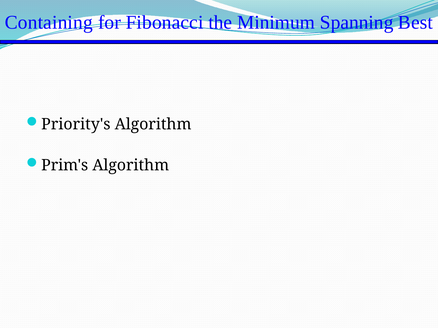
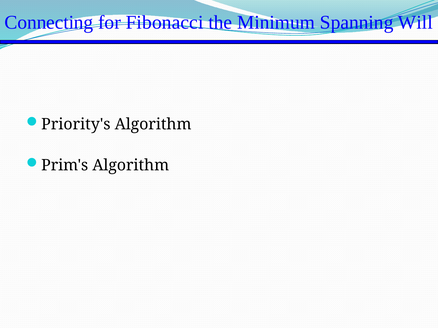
Containing: Containing -> Connecting (49, 22)
Best: Best -> Will (415, 22)
